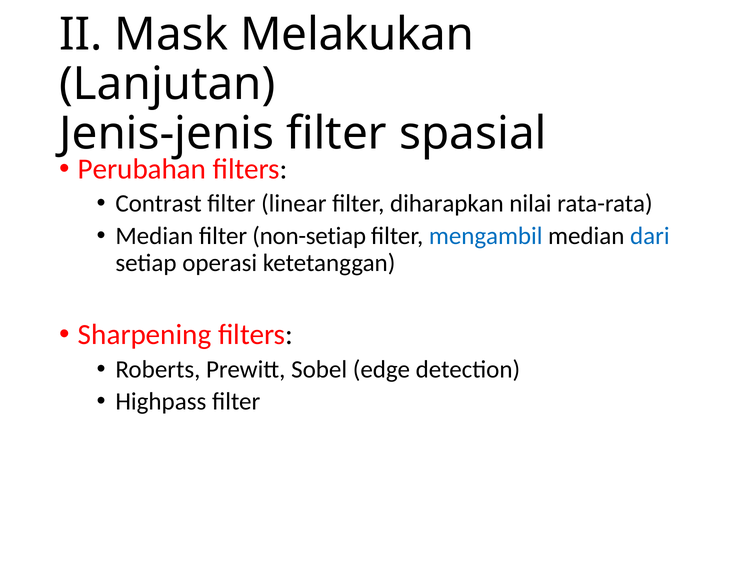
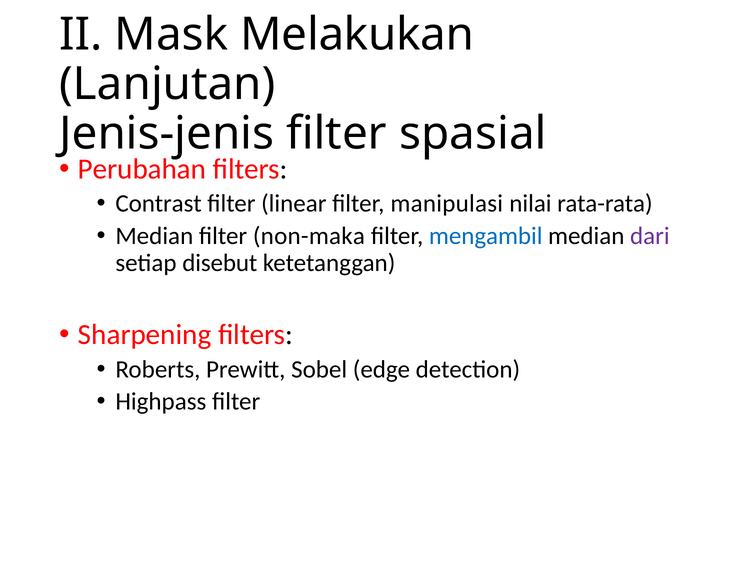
diharapkan: diharapkan -> manipulasi (447, 204)
non-setiap: non-setiap -> non-maka (309, 236)
dari colour: blue -> purple (650, 236)
operasi: operasi -> disebut (220, 263)
